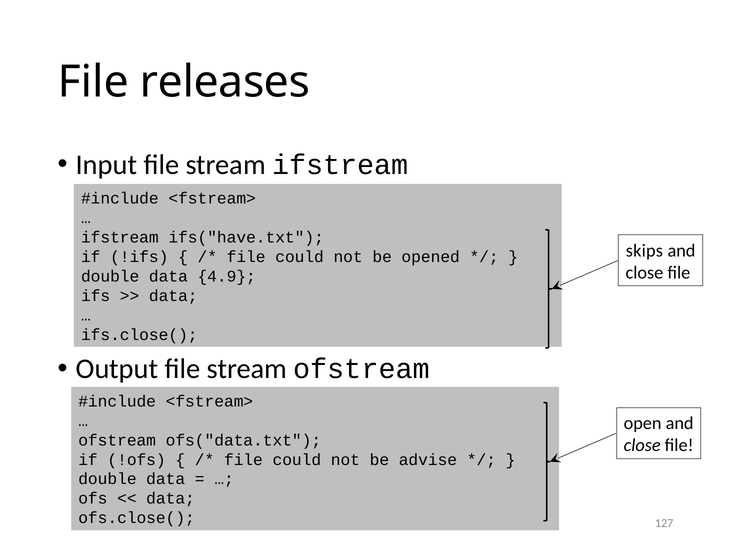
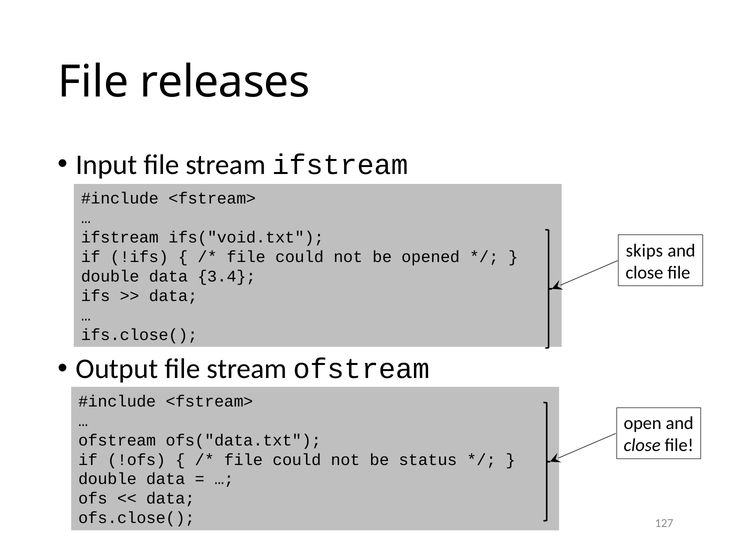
ifs("have.txt: ifs("have.txt -> ifs("void.txt (246, 237)
4.9: 4.9 -> 3.4 (227, 276)
advise: advise -> status (428, 460)
